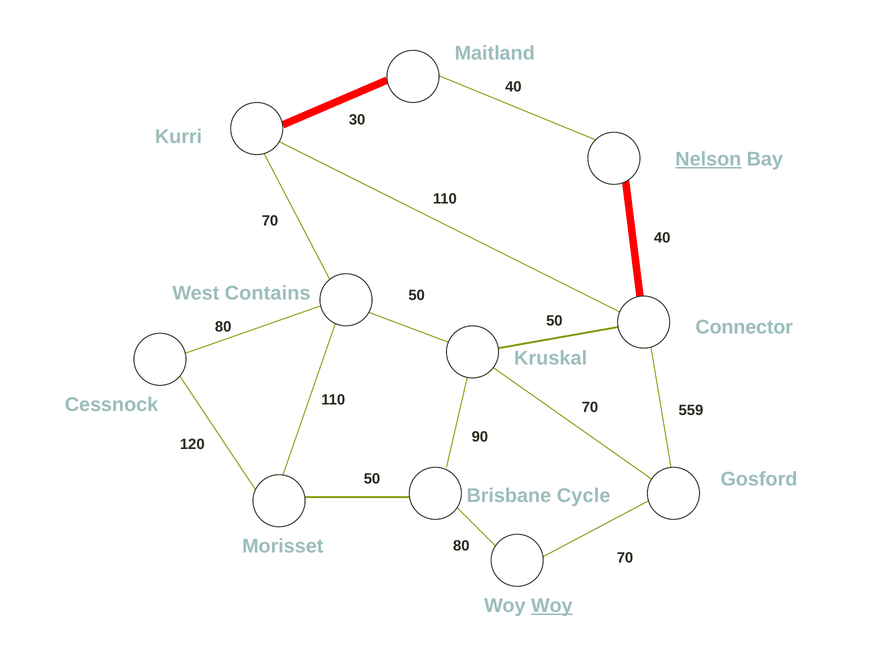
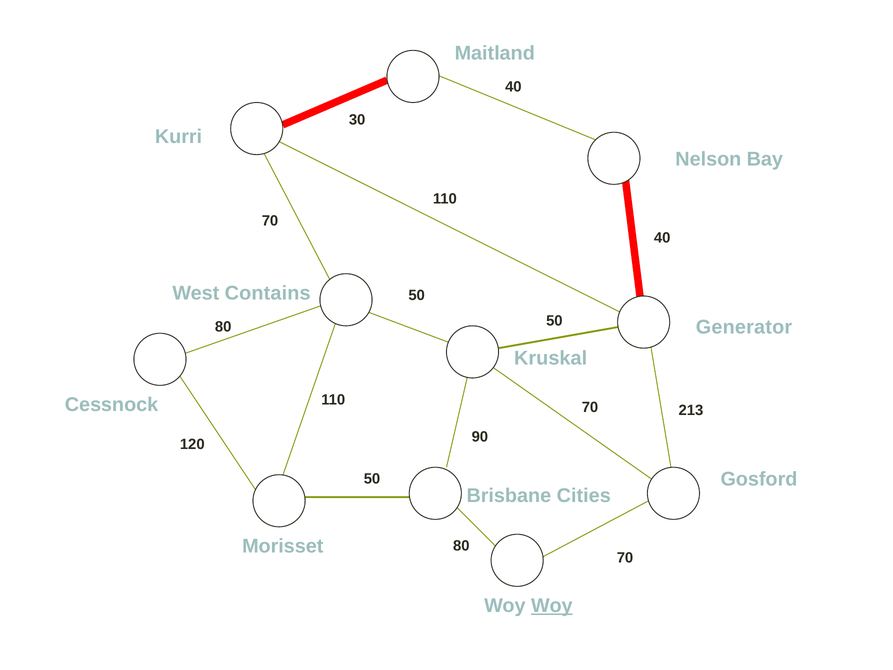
Nelson underline: present -> none (708, 159)
Connector: Connector -> Generator (744, 327)
559: 559 -> 213 (691, 410)
Cycle: Cycle -> Cities (584, 496)
